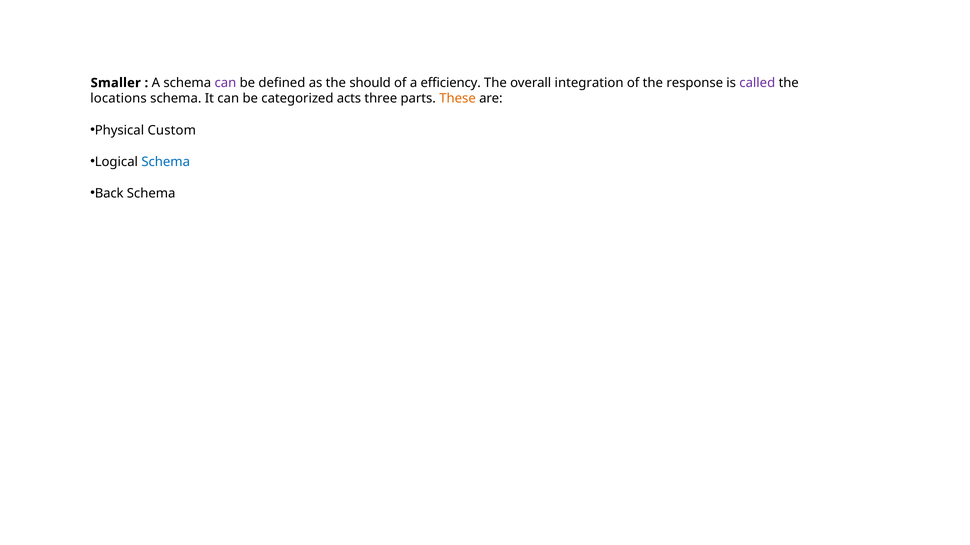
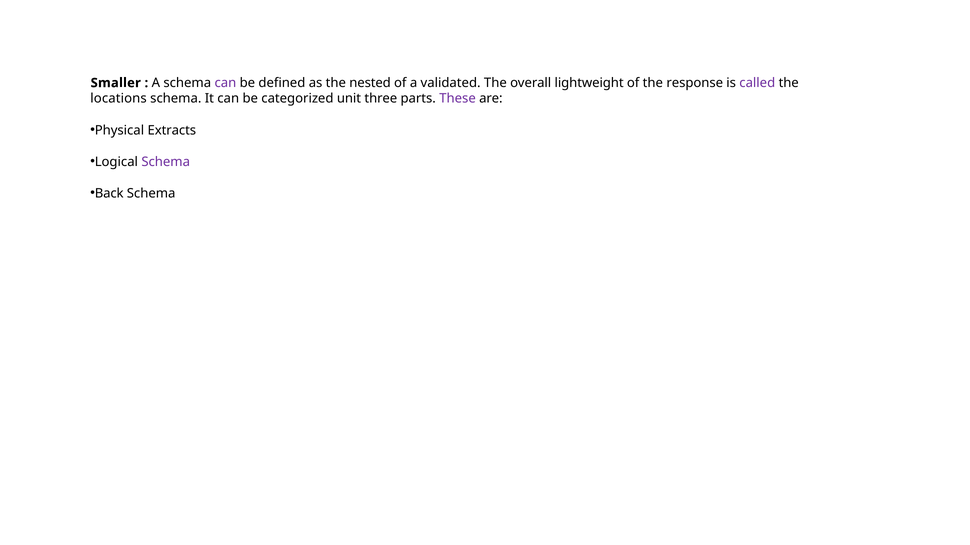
should: should -> nested (370, 83)
efficiency: efficiency -> validated (451, 83)
integration: integration -> lightweight (589, 83)
acts: acts -> unit (349, 99)
These colour: orange -> purple (458, 99)
Custom: Custom -> Extracts (172, 130)
Schema colour: blue -> purple (166, 162)
